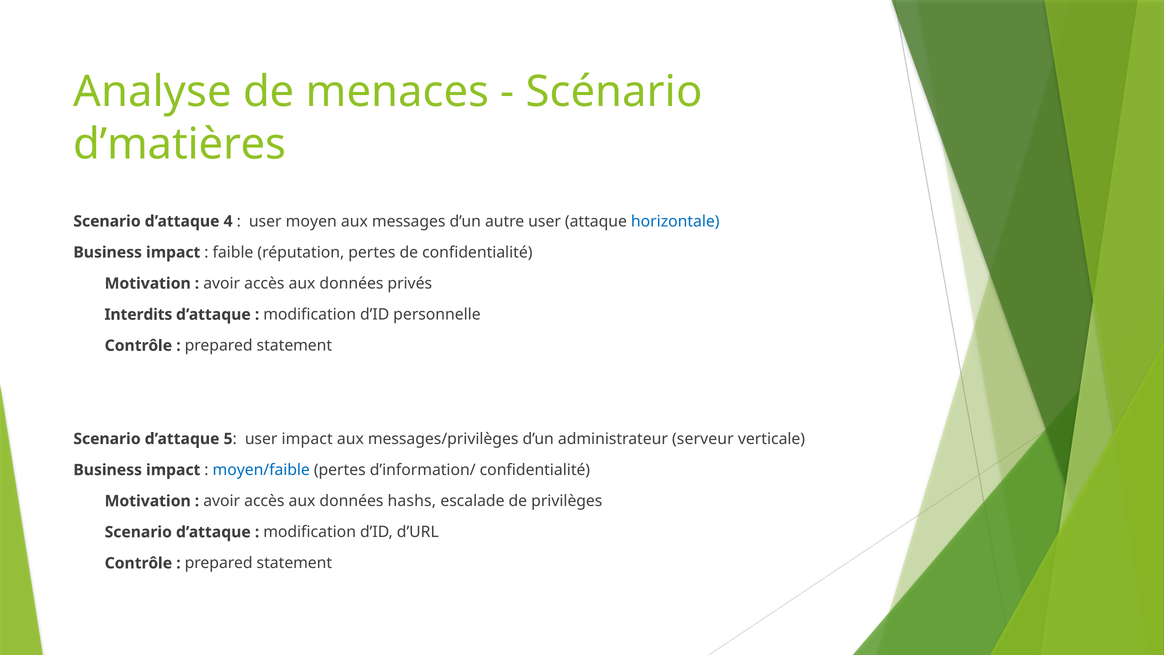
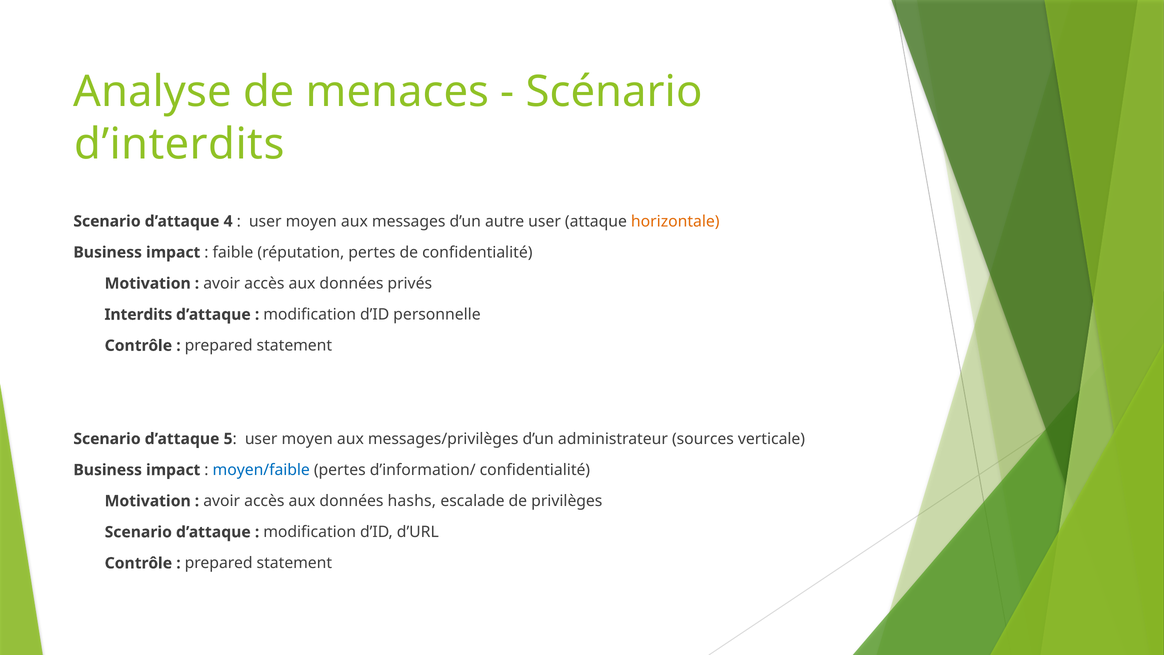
d’matières: d’matières -> d’interdits (179, 144)
horizontale colour: blue -> orange (675, 221)
5 user impact: impact -> moyen (307, 439)
serveur: serveur -> sources (703, 439)
